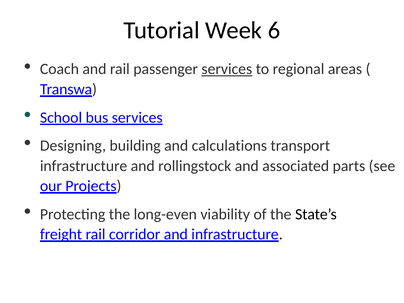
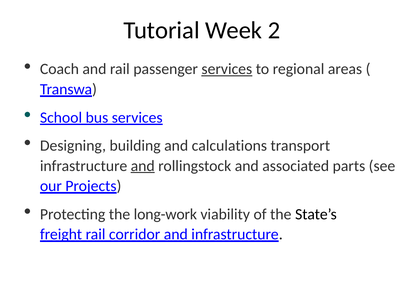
6: 6 -> 2 (274, 30)
and underline: none -> present (143, 166)
long-even: long-even -> long-work (165, 214)
